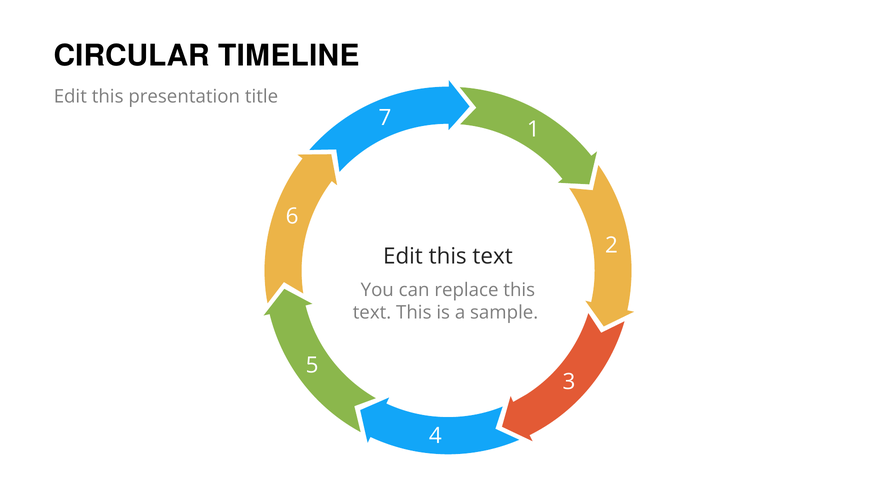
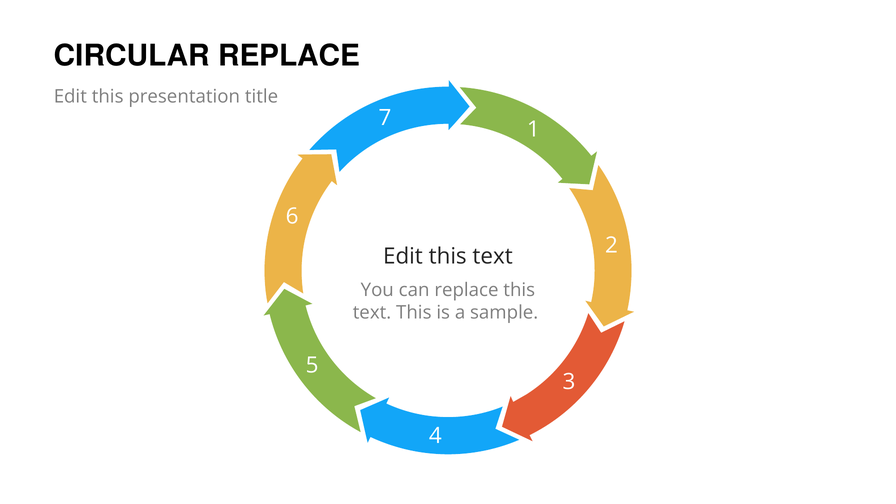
CIRCULAR TIMELINE: TIMELINE -> REPLACE (289, 56)
